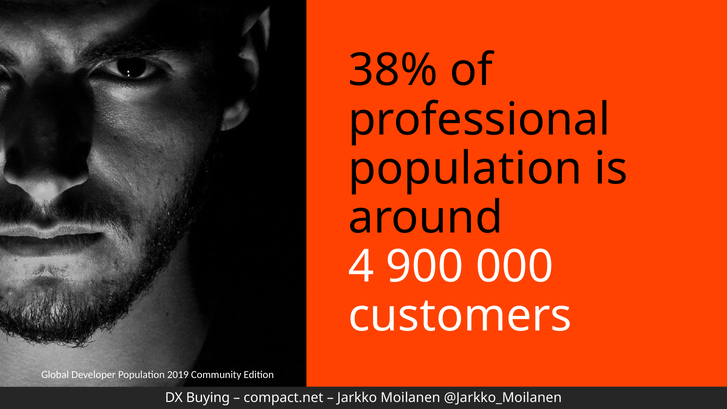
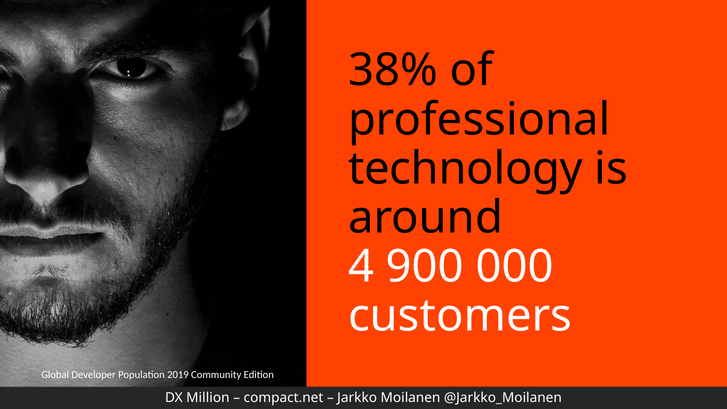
population: population -> technology (466, 169)
Buying: Buying -> Million (208, 398)
